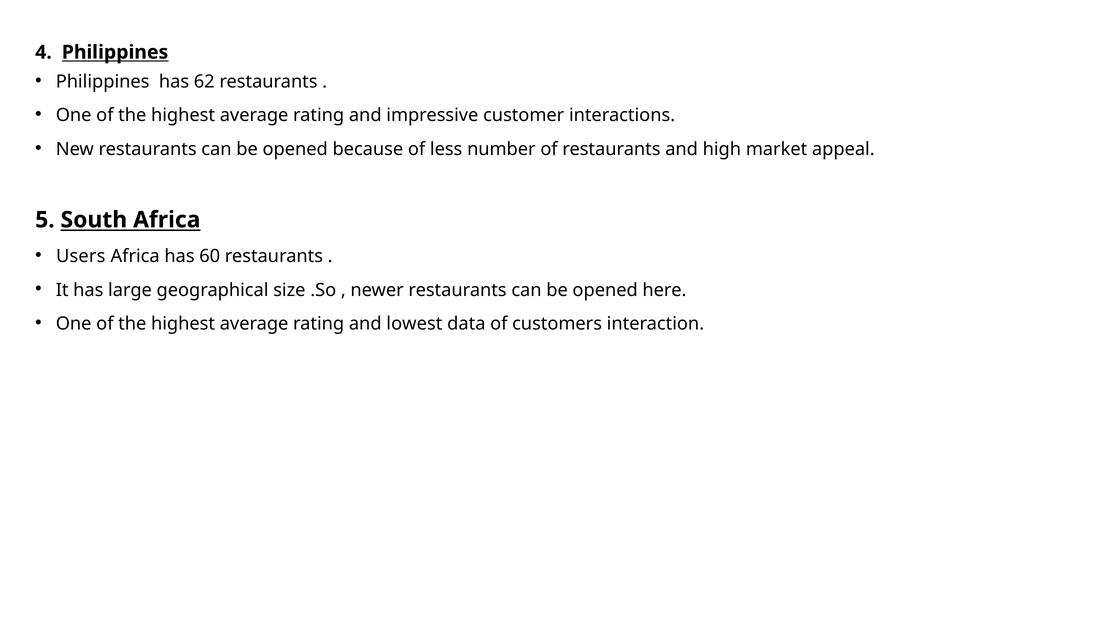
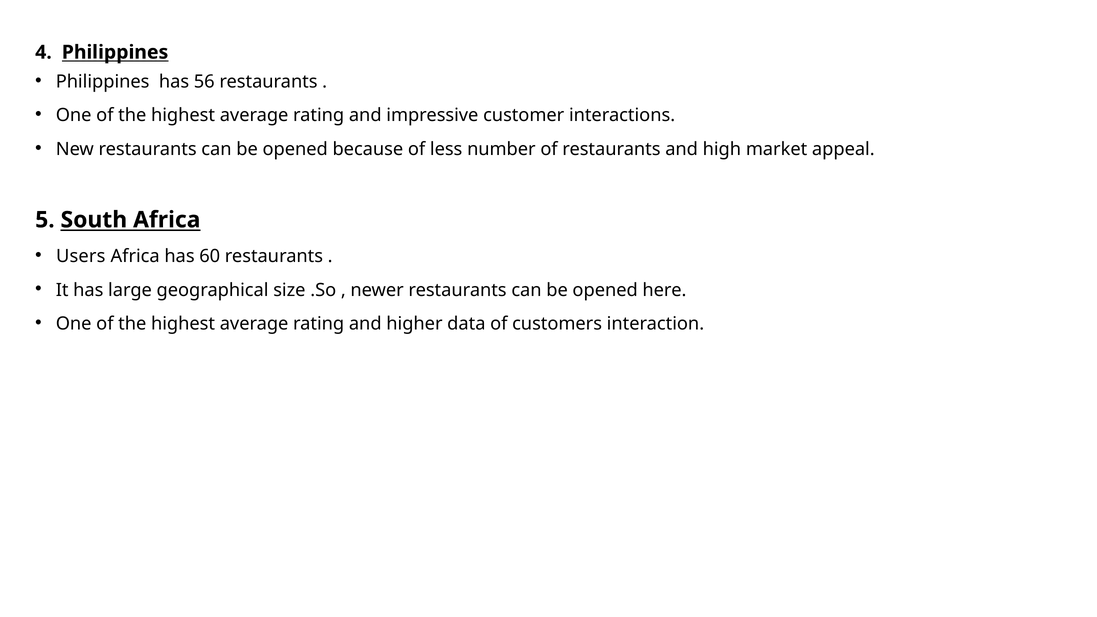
62: 62 -> 56 (204, 82)
lowest: lowest -> higher (414, 324)
